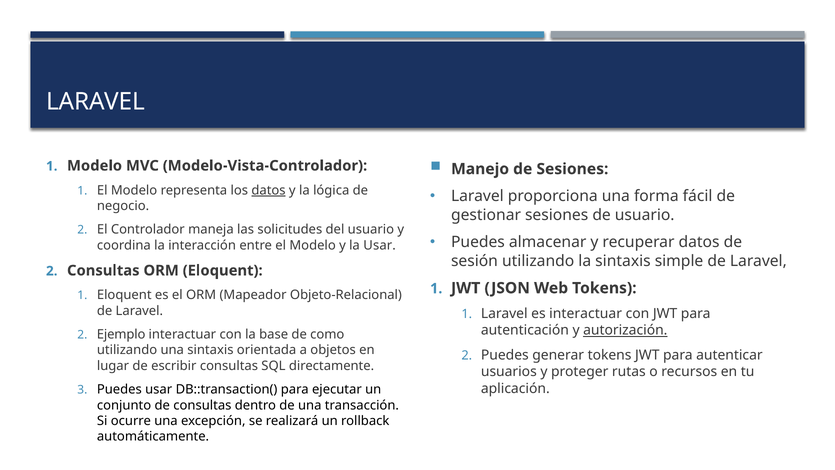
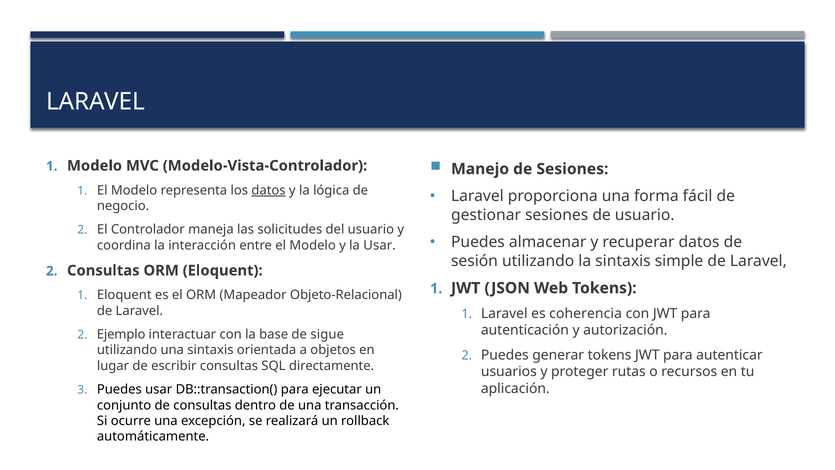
es interactuar: interactuar -> coherencia (586, 314)
autorización underline: present -> none (625, 330)
como: como -> sigue (327, 334)
